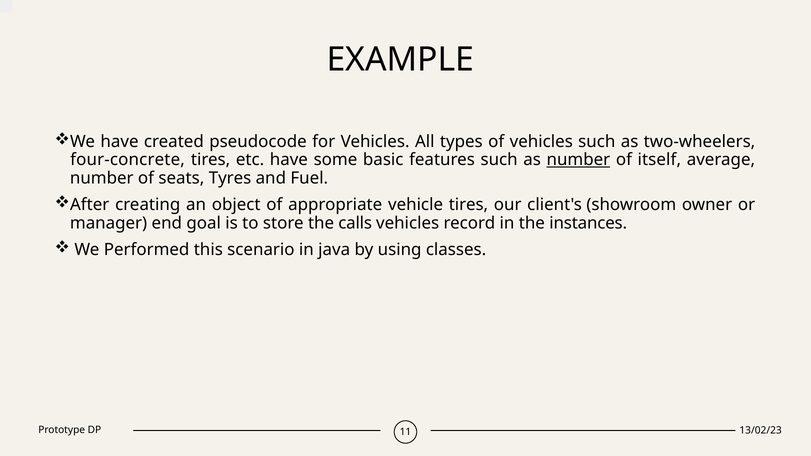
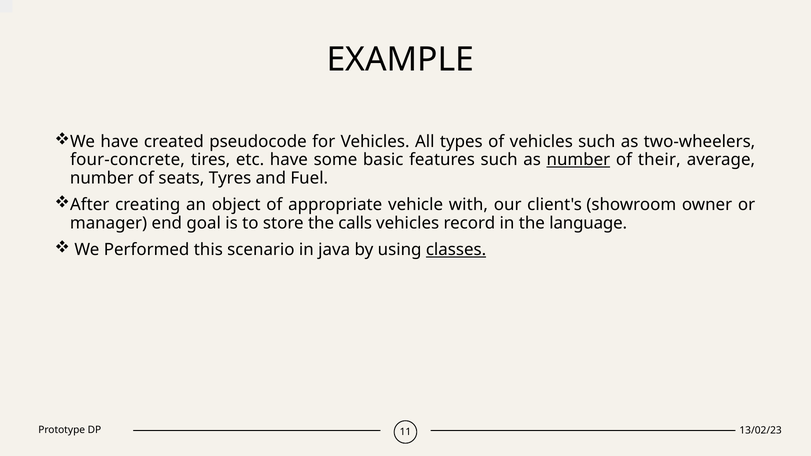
itself: itself -> their (659, 160)
vehicle tires: tires -> with (468, 205)
instances: instances -> language (588, 223)
classes underline: none -> present (456, 250)
